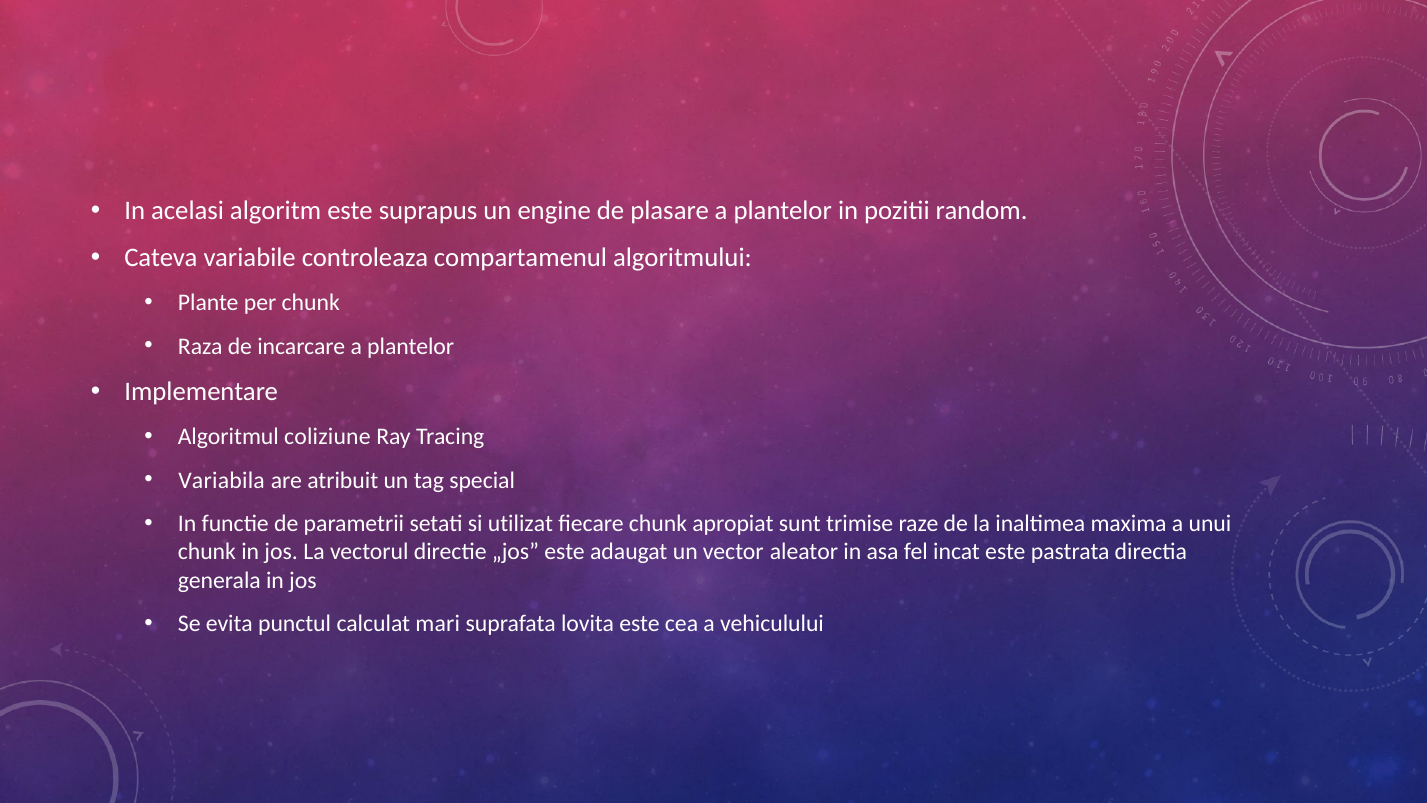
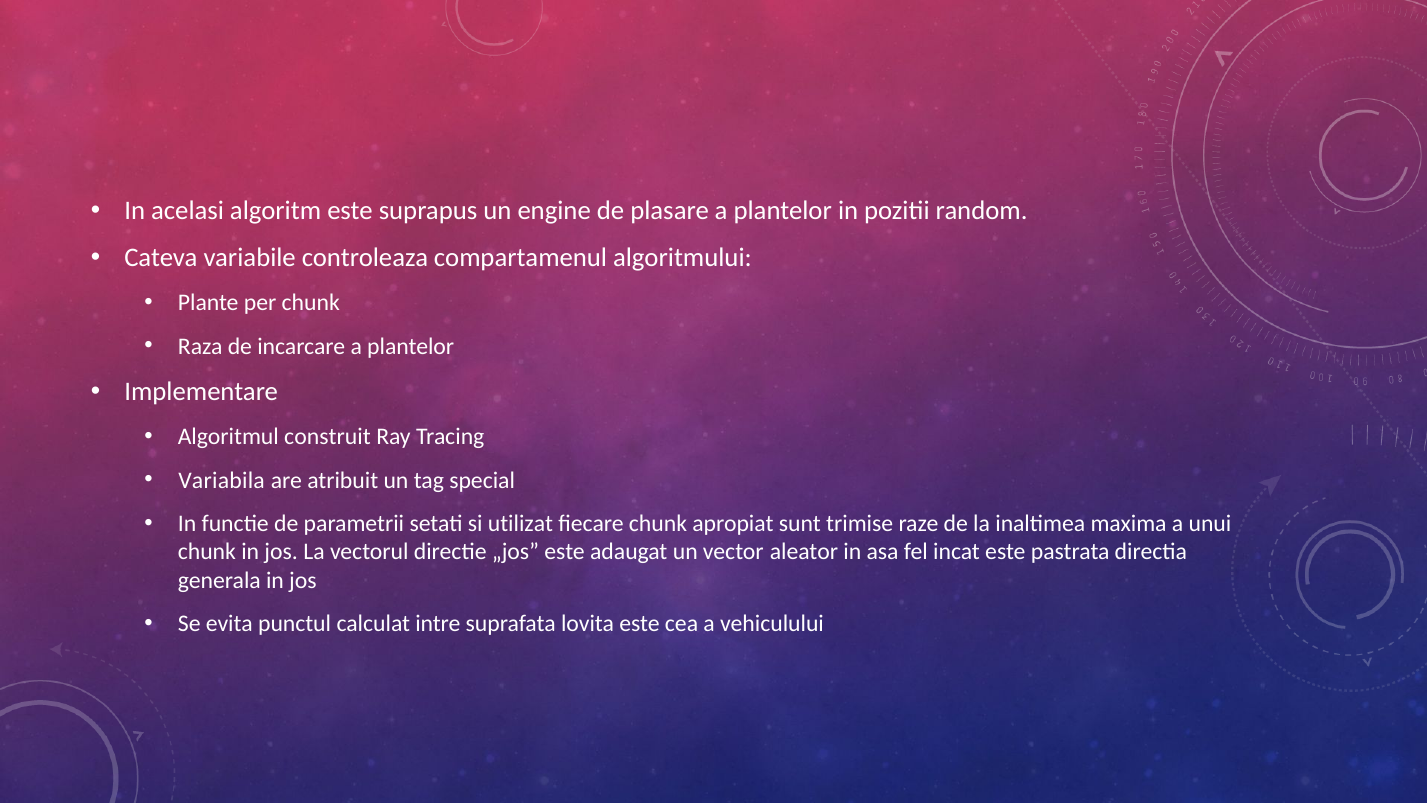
coliziune: coliziune -> construit (328, 437)
mari: mari -> intre (438, 624)
